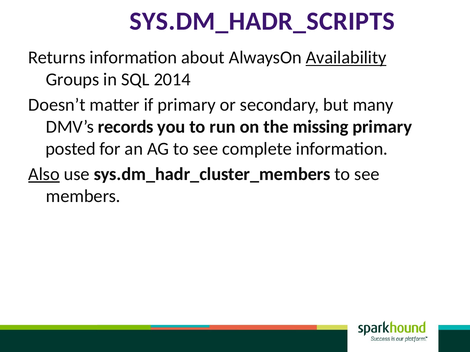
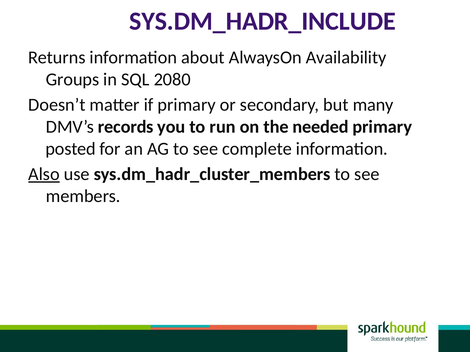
SYS.DM_HADR_SCRIPTS: SYS.DM_HADR_SCRIPTS -> SYS.DM_HADR_INCLUDE (262, 21)
Availability underline: present -> none (346, 58)
2014: 2014 -> 2080 (172, 80)
missing: missing -> needed (321, 127)
